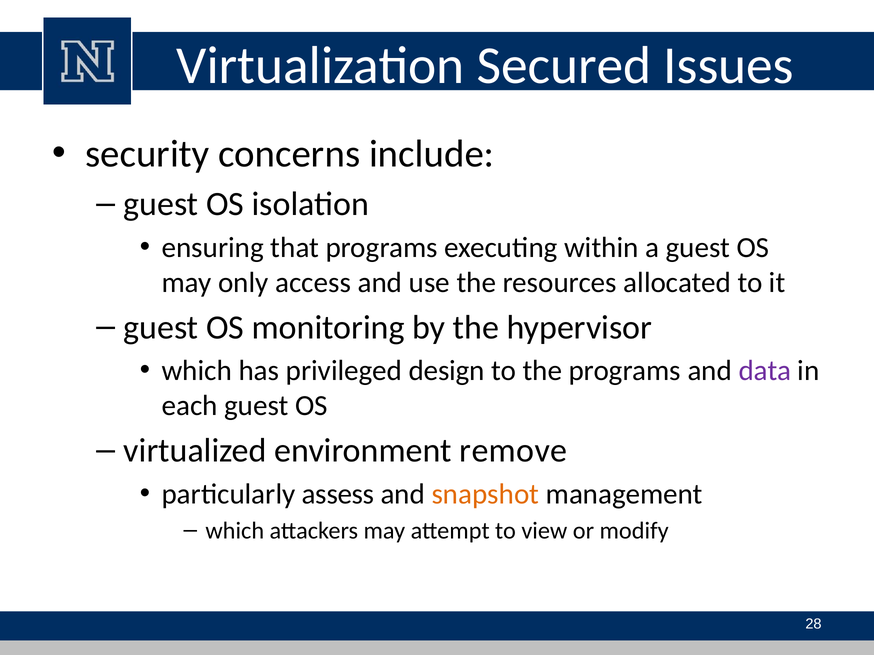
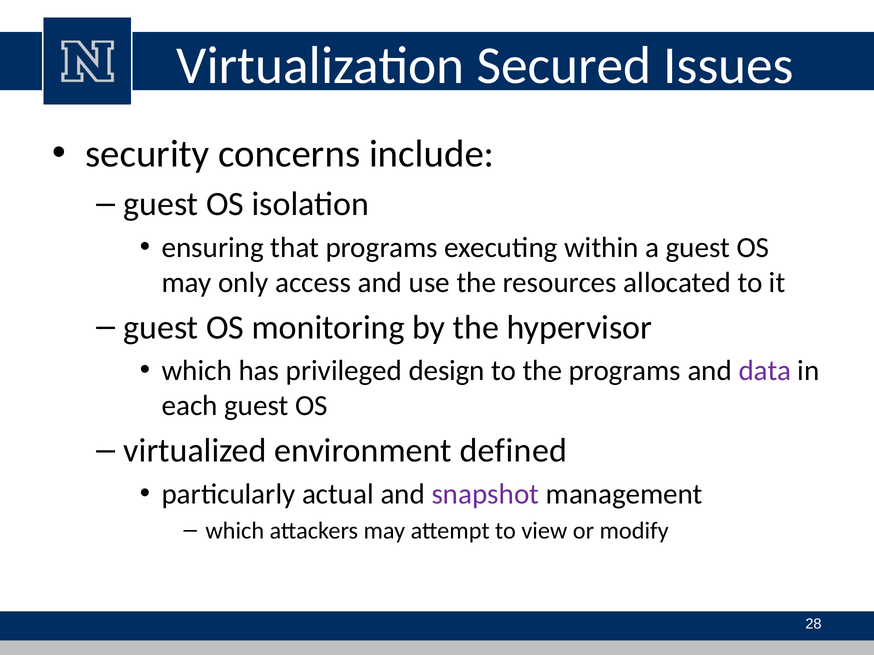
remove: remove -> defined (513, 451)
assess: assess -> actual (338, 494)
snapshot colour: orange -> purple (485, 494)
